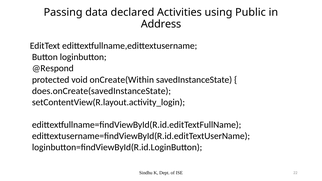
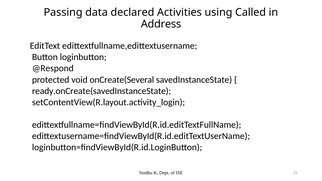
Public: Public -> Called (251, 12)
onCreate(Within: onCreate(Within -> onCreate(Several (122, 80)
does.onCreate(savedInstanceState: does.onCreate(savedInstanceState -> ready.onCreate(savedInstanceState (102, 91)
